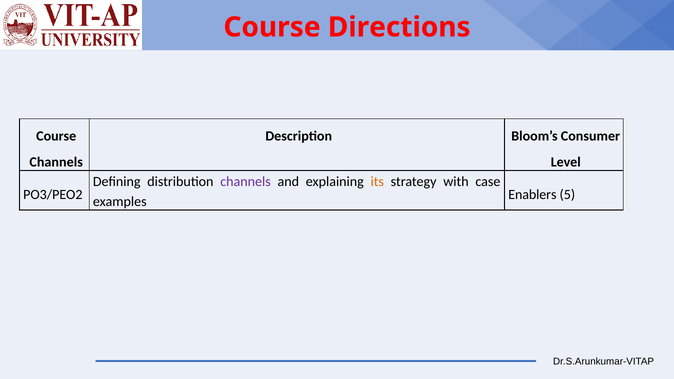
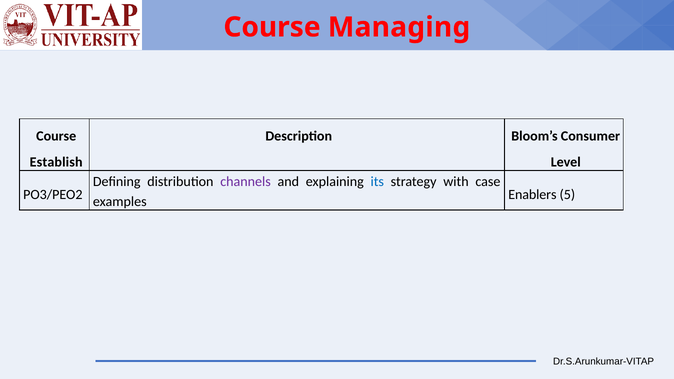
Directions: Directions -> Managing (399, 27)
Channels: Channels -> Establish (56, 162)
its colour: orange -> blue (377, 182)
